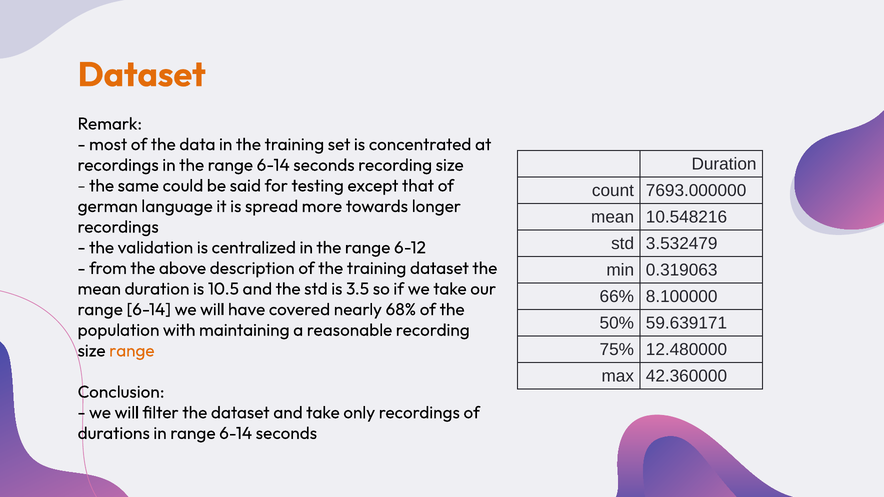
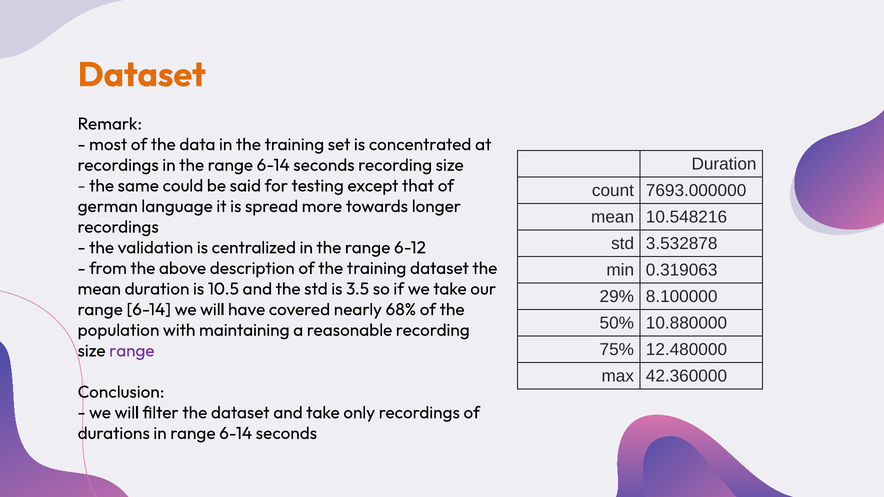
3.532479: 3.532479 -> 3.532878 (682, 244)
66%: 66% -> 29% (617, 297)
59.639171: 59.639171 -> 10.880000 (686, 323)
range colour: orange -> purple (132, 351)
